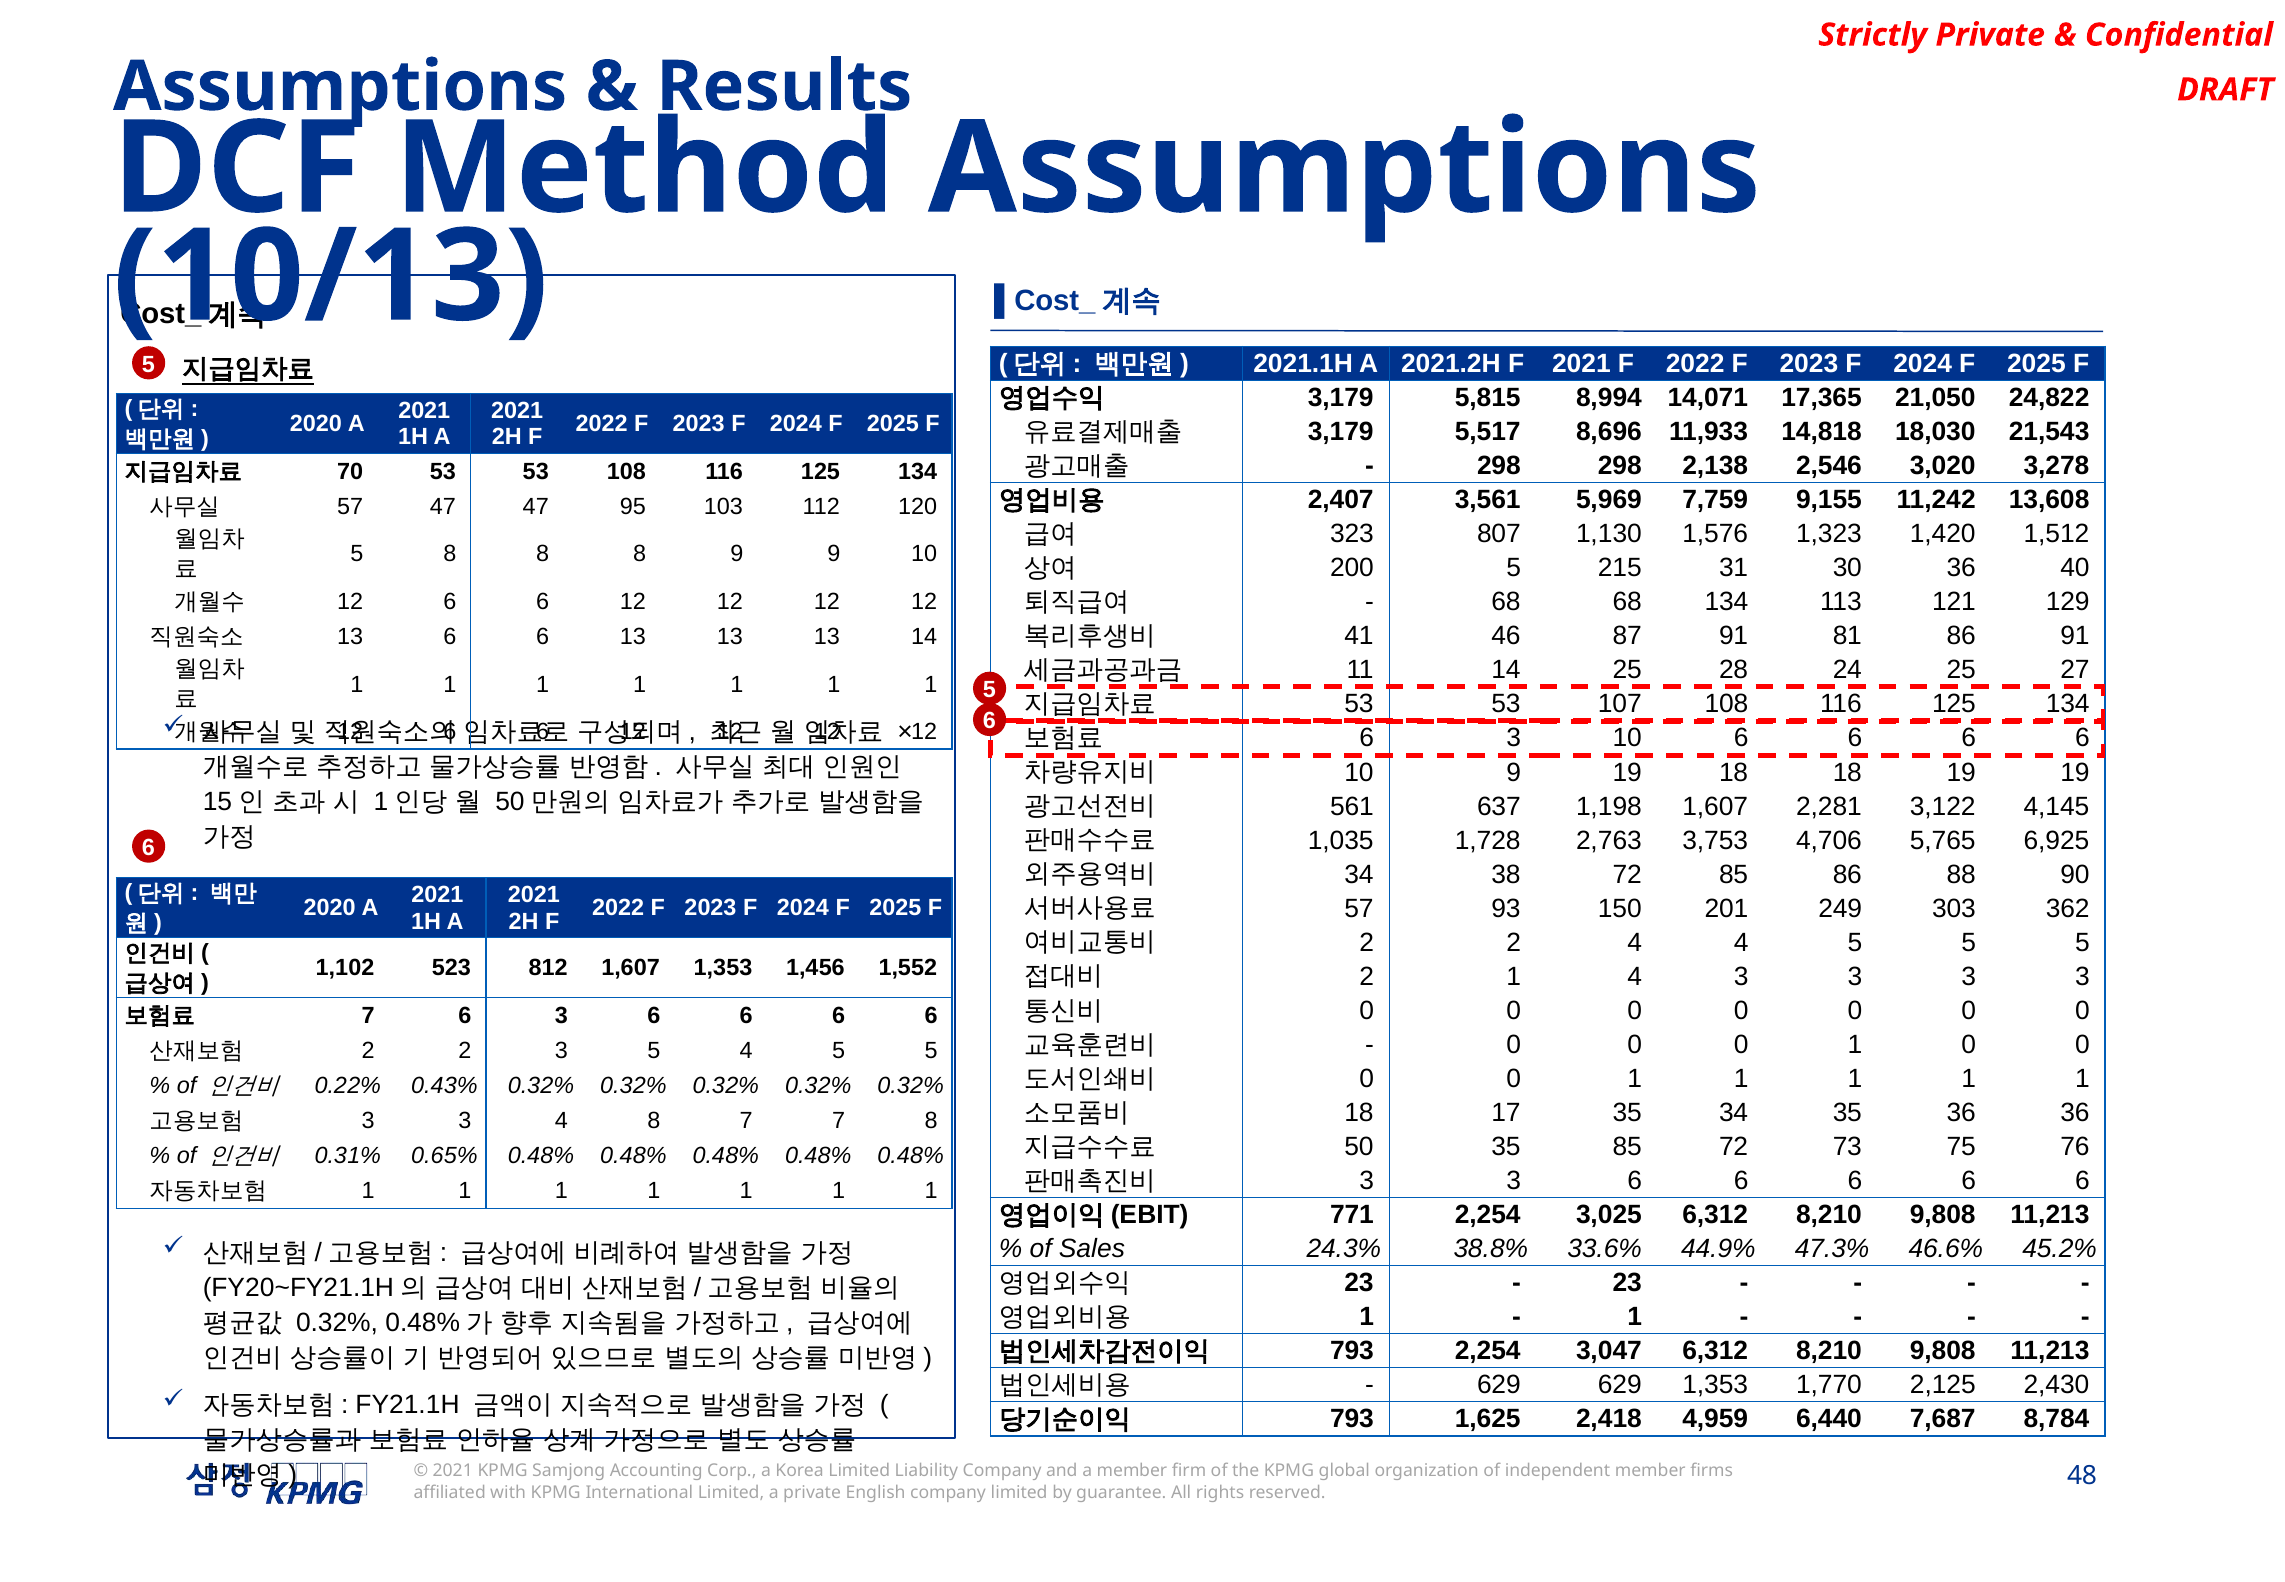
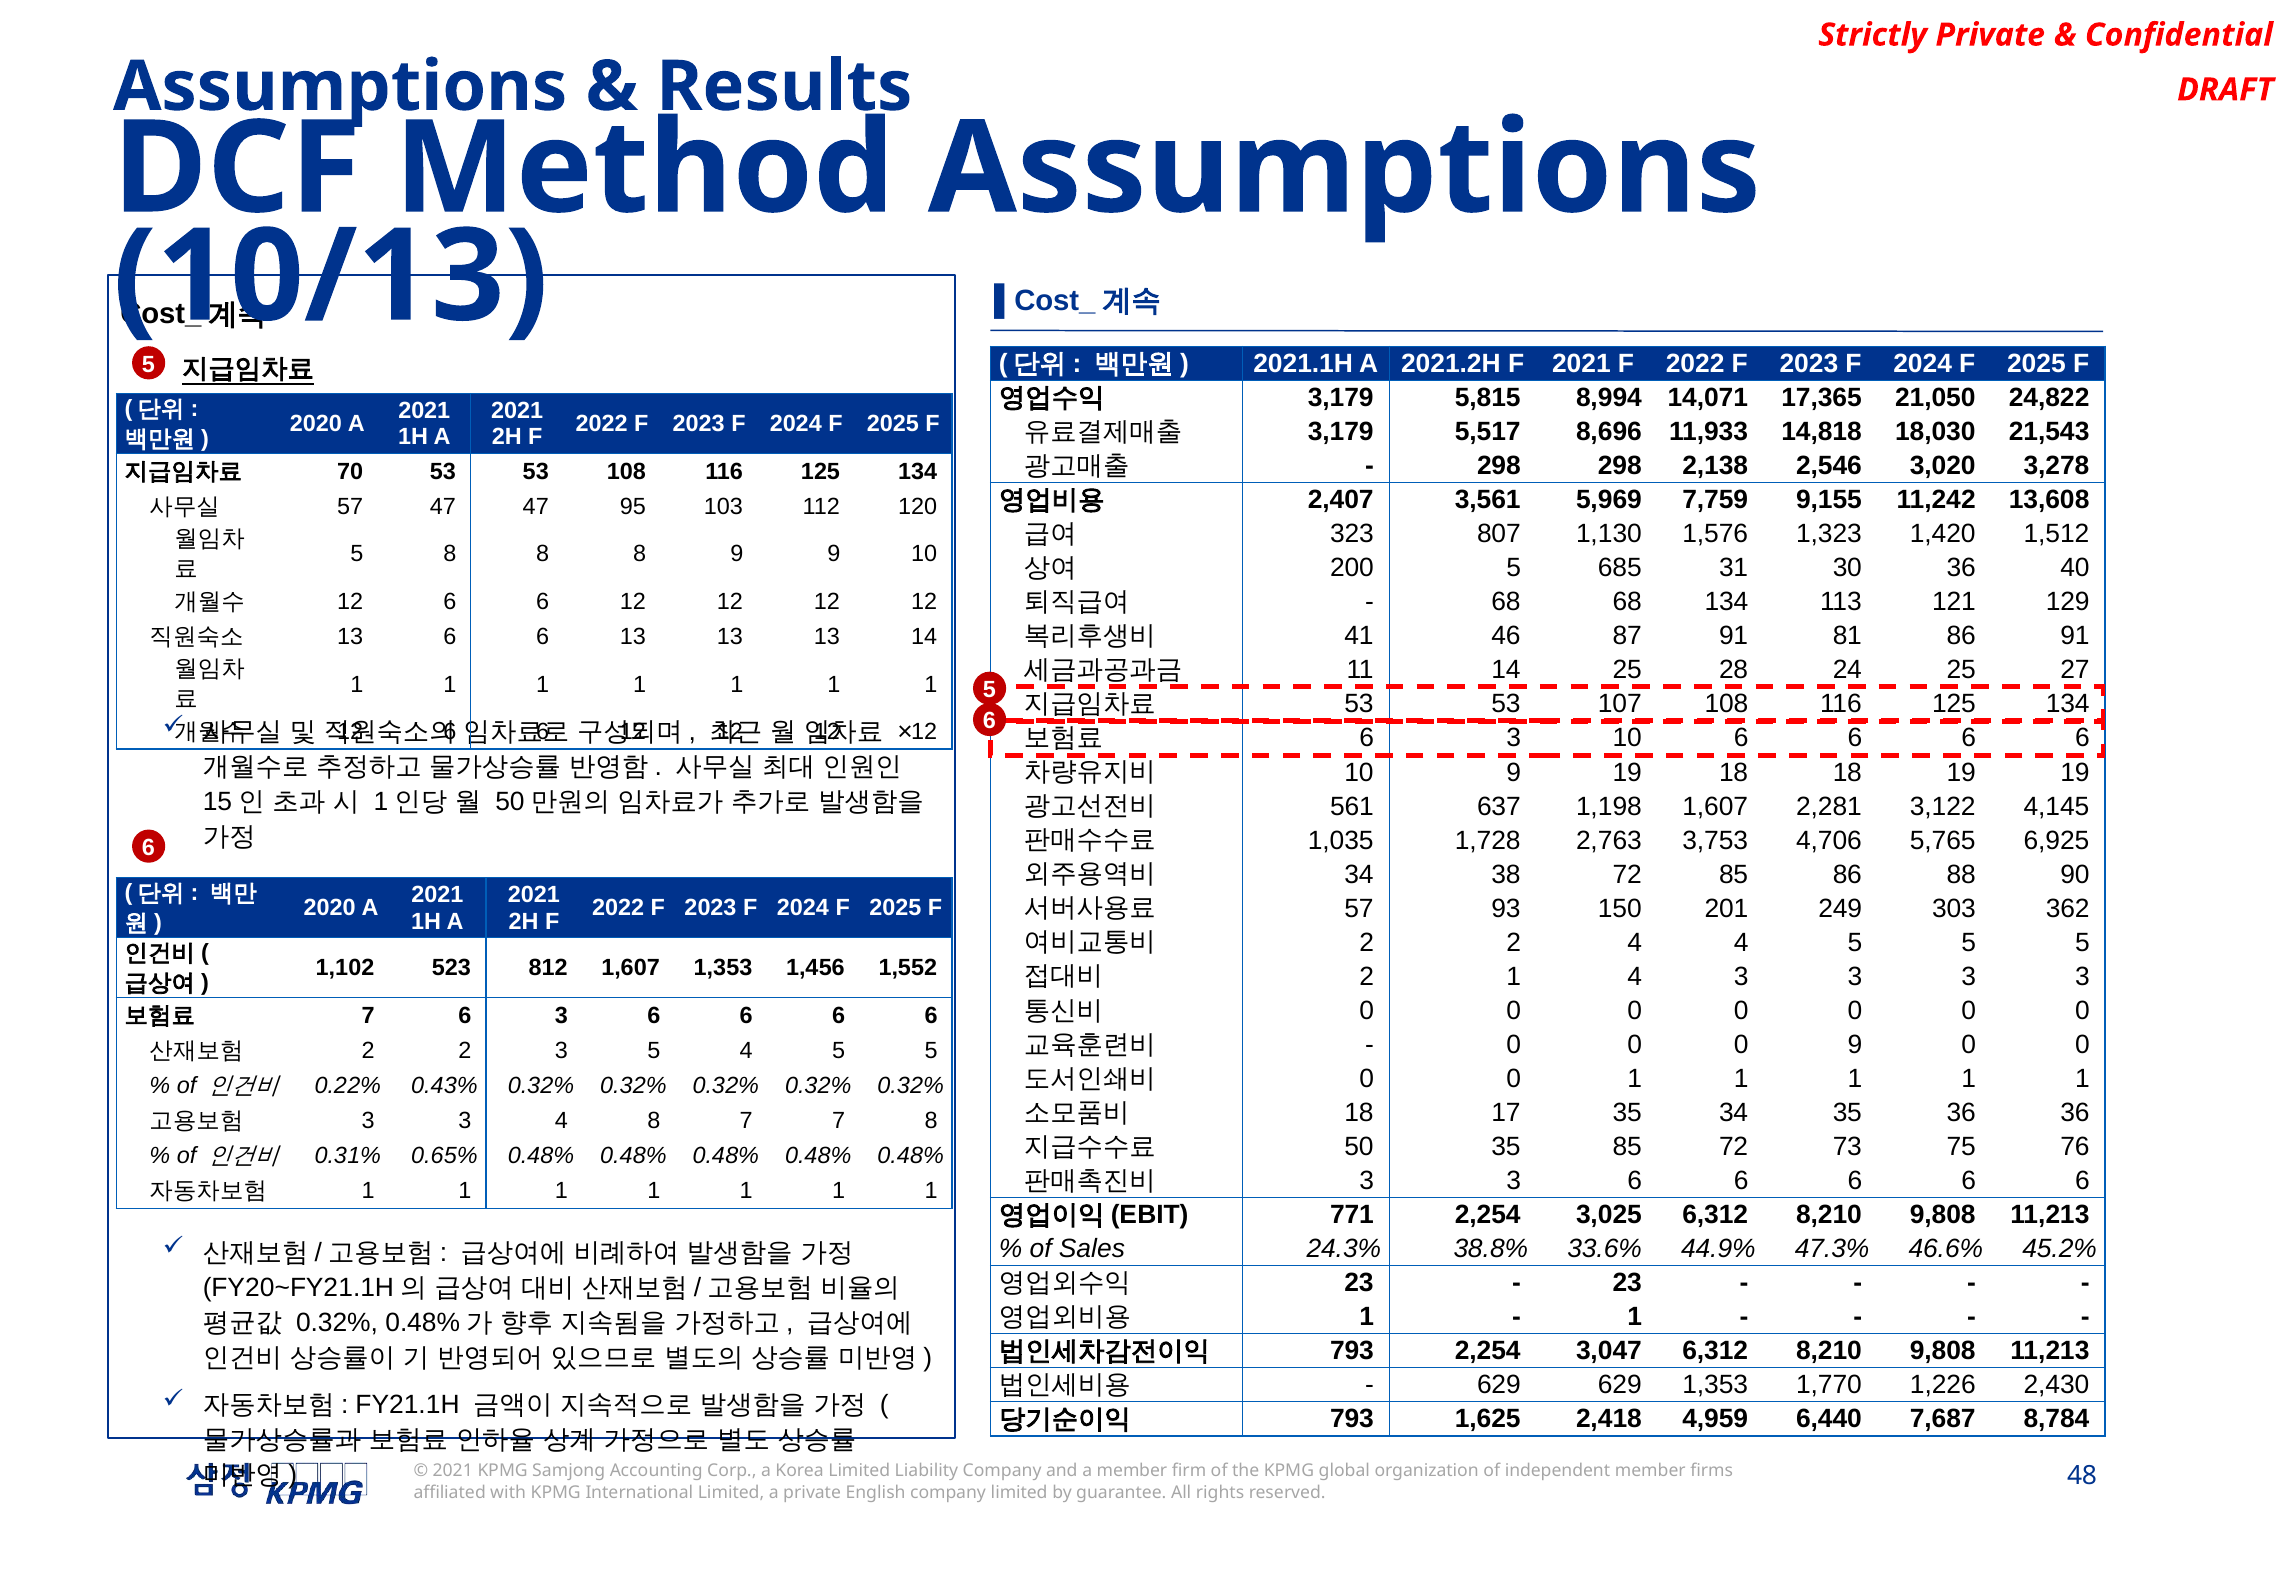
215: 215 -> 685 (1620, 568)
0 0 0 1: 1 -> 9 (1855, 1045)
2,125: 2,125 -> 1,226 (1943, 1385)
